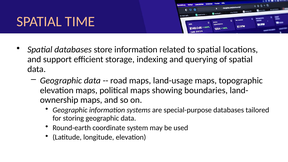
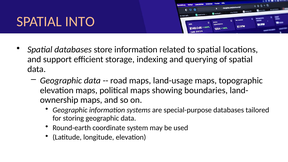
TIME: TIME -> INTO (80, 21)
